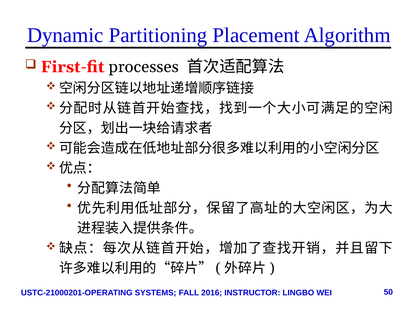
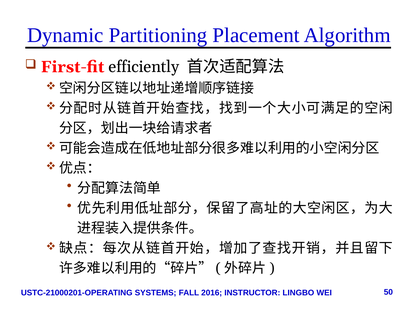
processes: processes -> efficiently (144, 67)
